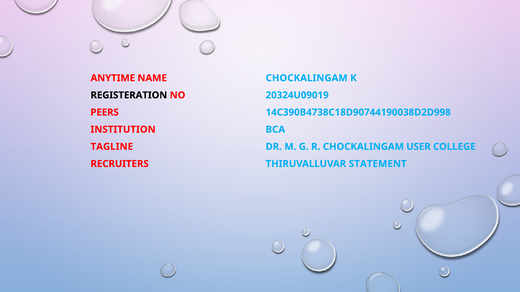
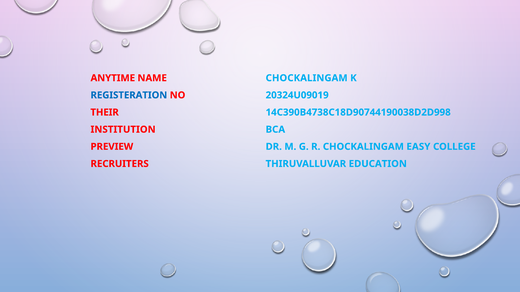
REGISTERATION colour: black -> blue (129, 95)
PEERS: PEERS -> THEIR (105, 113)
TAGLINE: TAGLINE -> PREVIEW (112, 147)
USER: USER -> EASY (418, 147)
STATEMENT: STATEMENT -> EDUCATION (378, 164)
